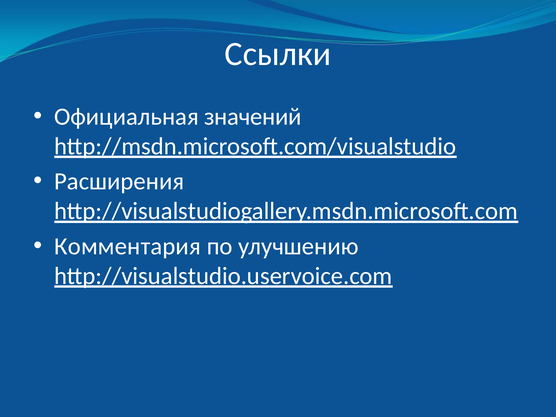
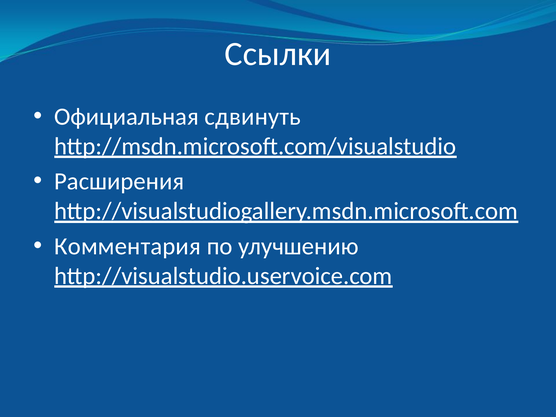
значений: значений -> сдвинуть (253, 117)
